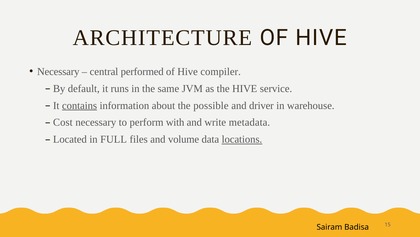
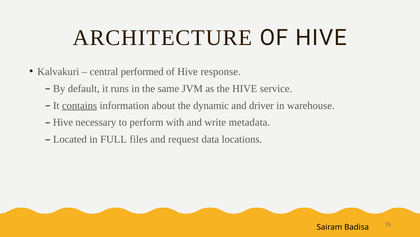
Necessary: Necessary -> Kalvakuri (58, 71)
compiler: compiler -> response (221, 71)
possible: possible -> dynamic (211, 105)
Cost: Cost -> Hive (63, 122)
volume: volume -> request (184, 139)
locations underline: present -> none (242, 139)
